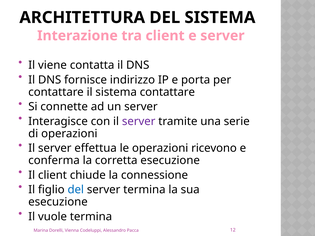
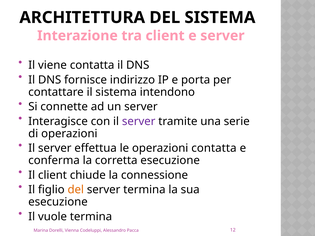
sistema contattare: contattare -> intendono (167, 92)
operazioni ricevono: ricevono -> contatta (214, 148)
del colour: blue -> orange (76, 190)
